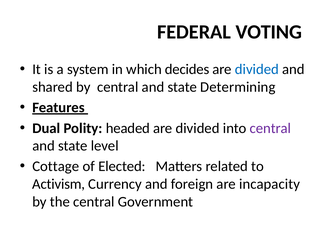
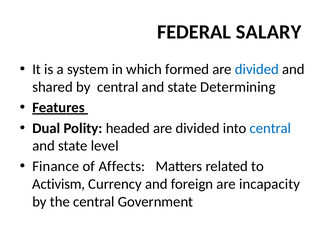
VOTING: VOTING -> SALARY (269, 32)
decides: decides -> formed (187, 69)
central colour: purple -> blue (270, 128)
Cottage: Cottage -> Finance (56, 167)
Elected: Elected -> Affects (122, 167)
